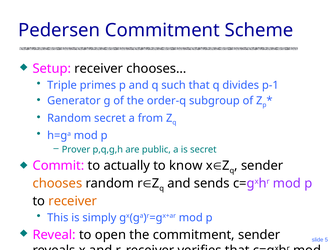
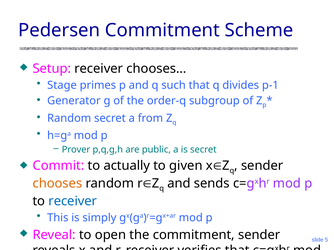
Triple: Triple -> Stage (62, 85)
know: know -> given (186, 166)
receiver colour: orange -> blue (73, 202)
